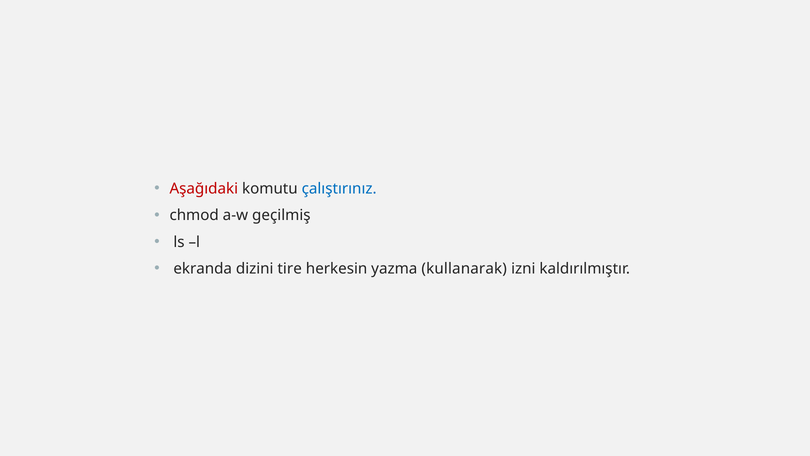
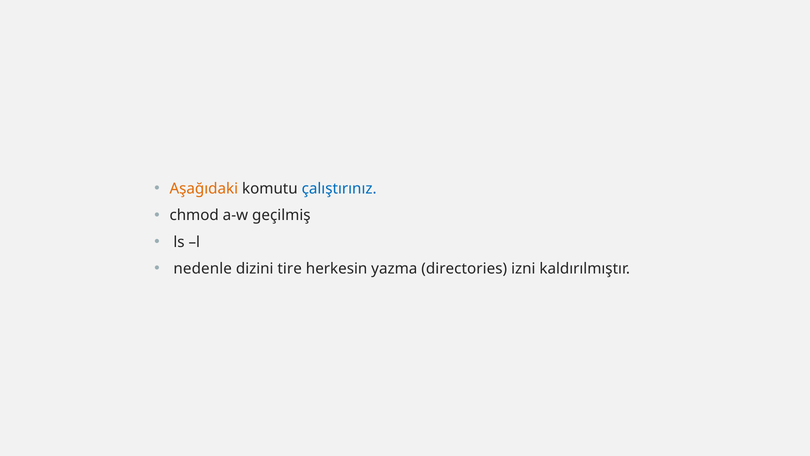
Aşağıdaki colour: red -> orange (204, 188)
ekranda: ekranda -> nedenle (203, 268)
kullanarak: kullanarak -> directories (464, 268)
